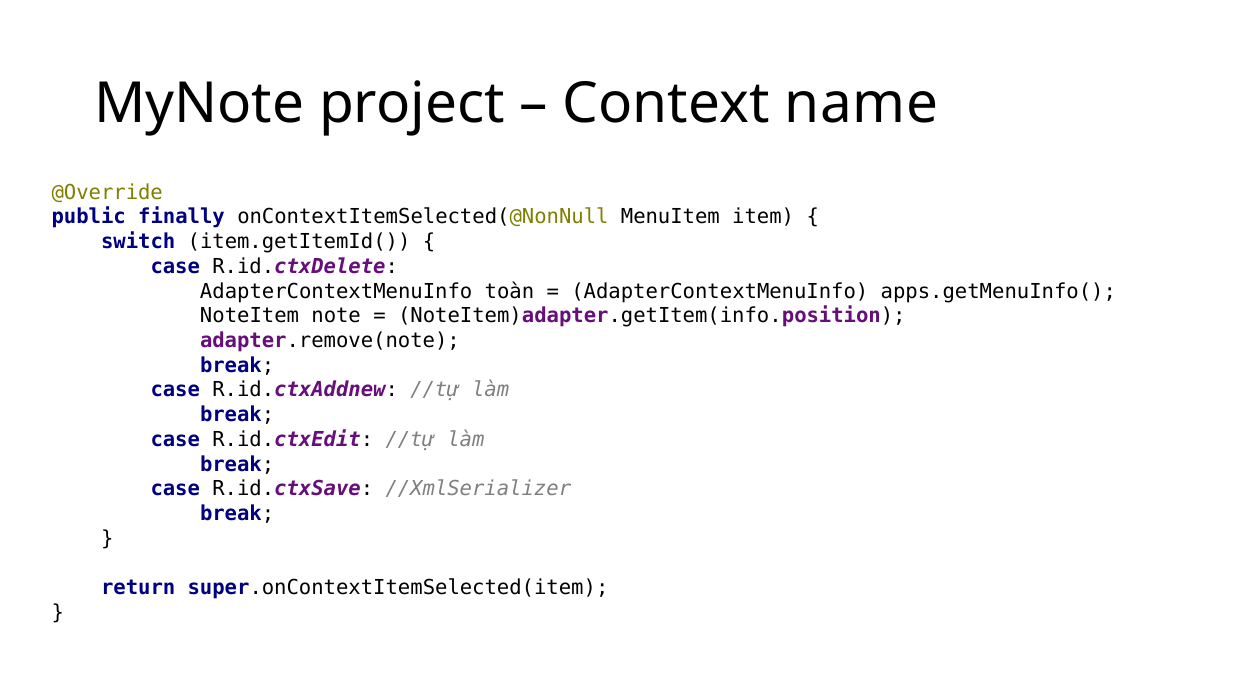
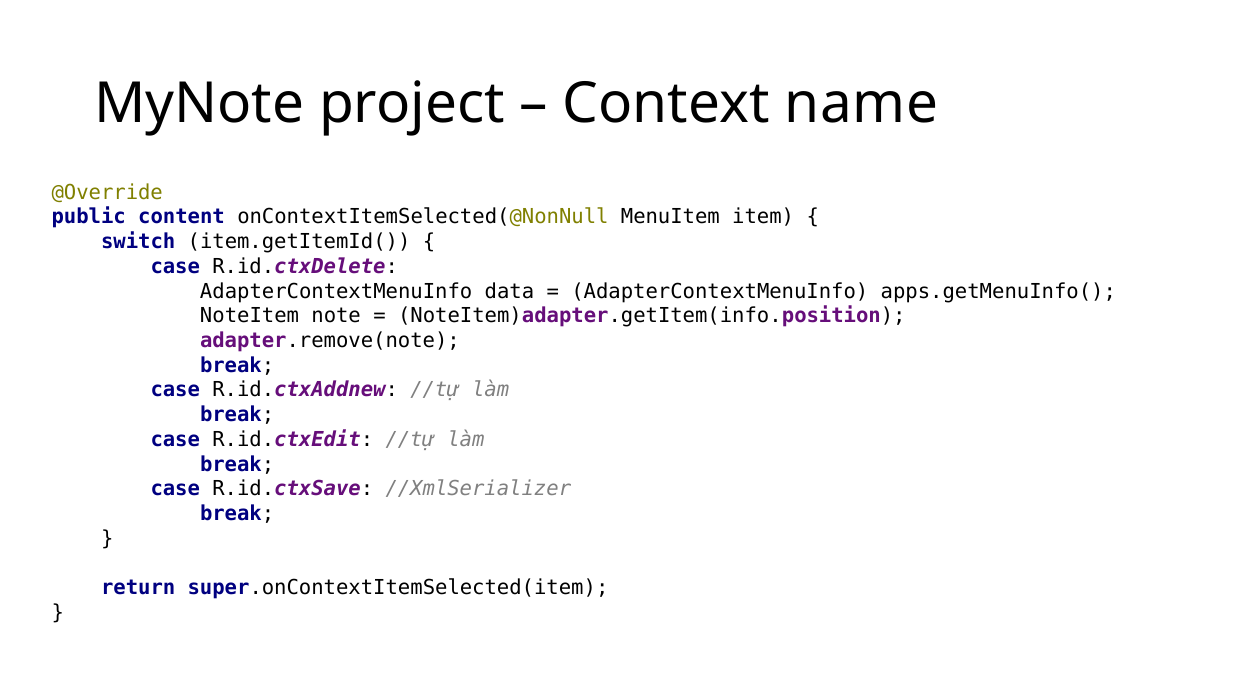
finally: finally -> content (181, 217)
toàn: toàn -> data (509, 291)
